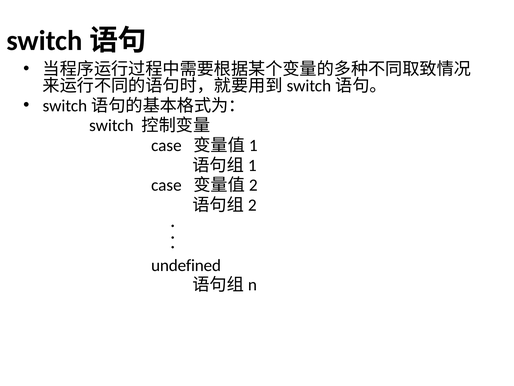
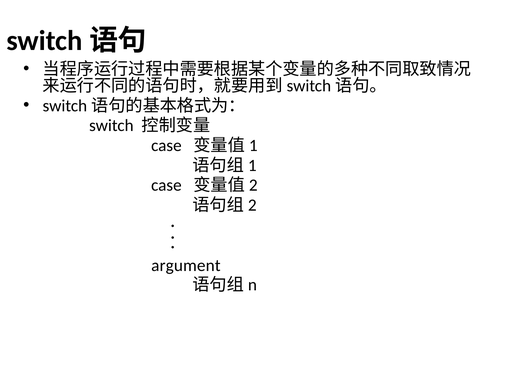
undefined: undefined -> argument (186, 265)
